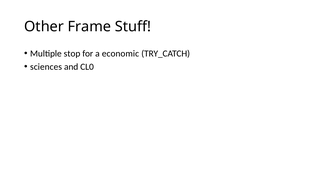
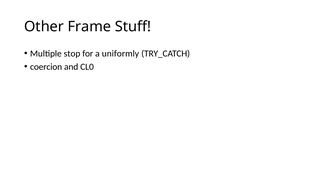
economic: economic -> uniformly (120, 54)
sciences: sciences -> coercion (46, 67)
